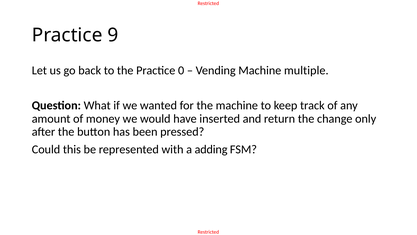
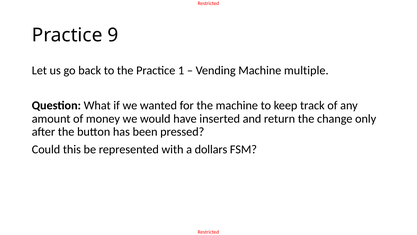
0: 0 -> 1 (181, 70)
adding: adding -> dollars (211, 149)
